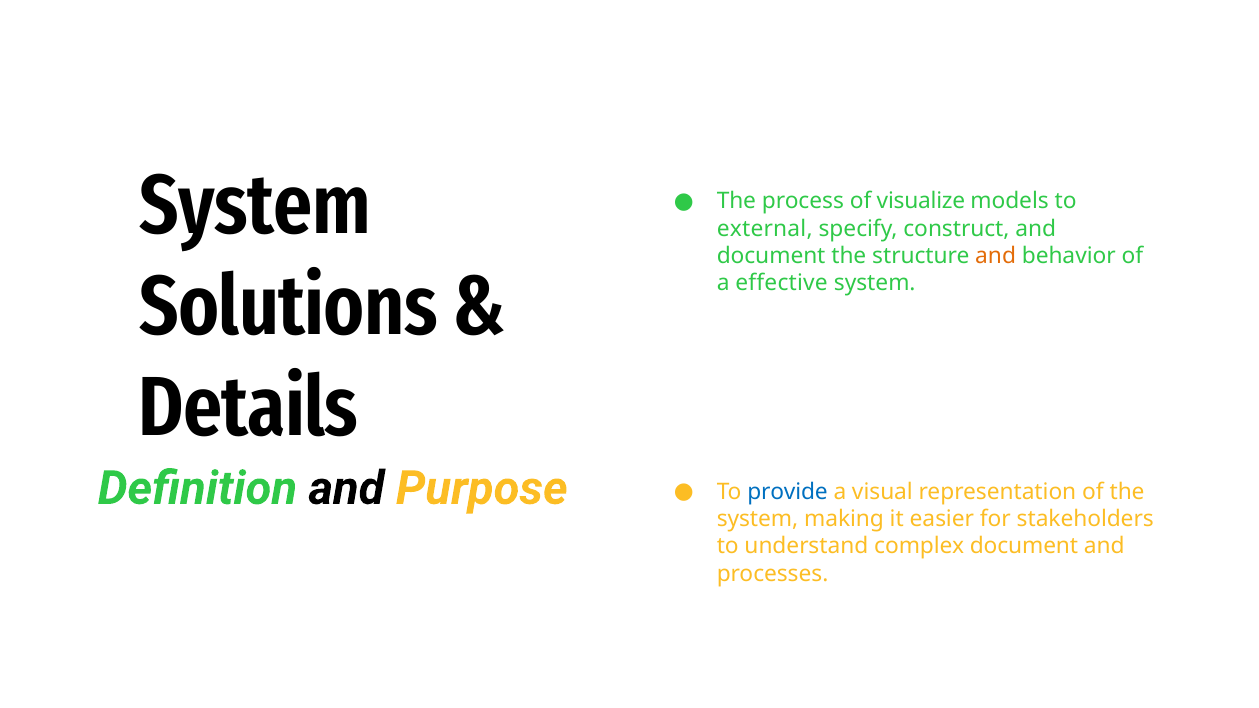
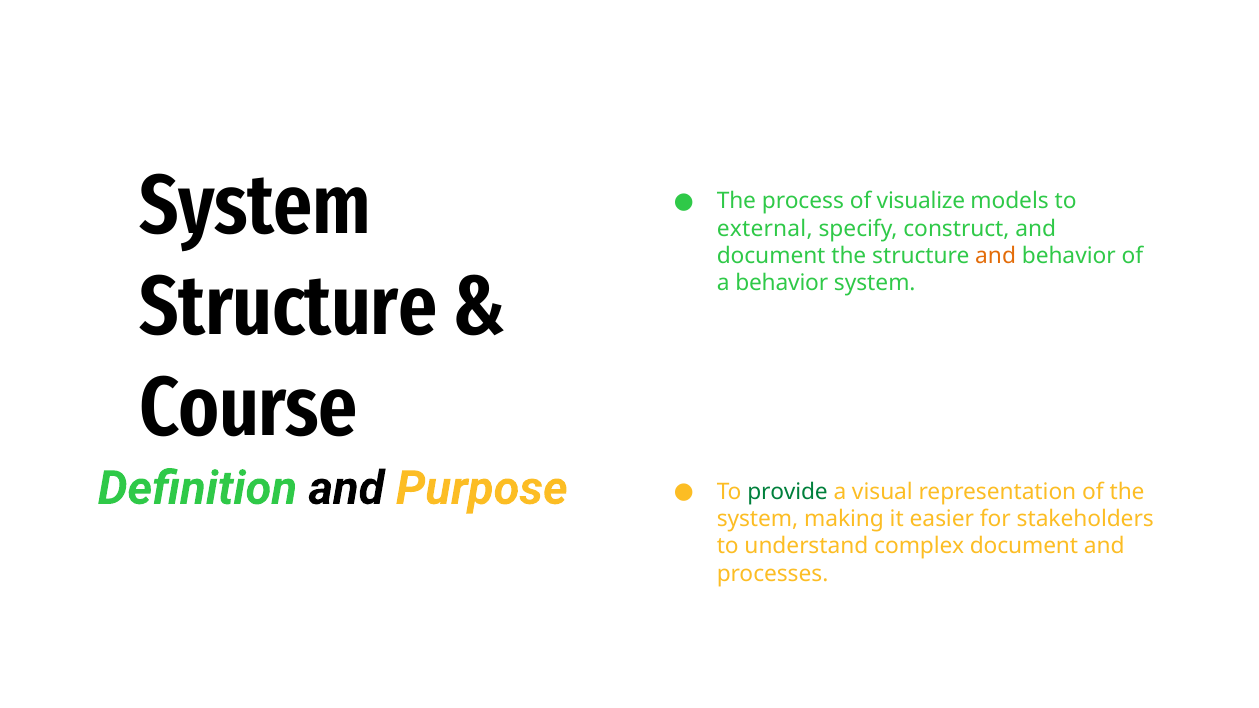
Solutions: Solutions -> Structure (289, 307)
a effective: effective -> behavior (782, 283)
Details: Details -> Course (248, 408)
provide colour: blue -> green (788, 492)
